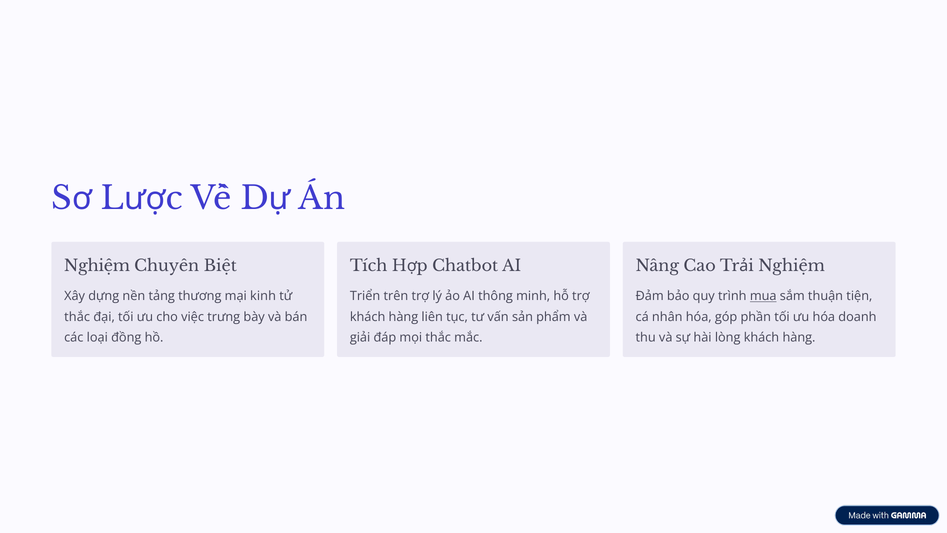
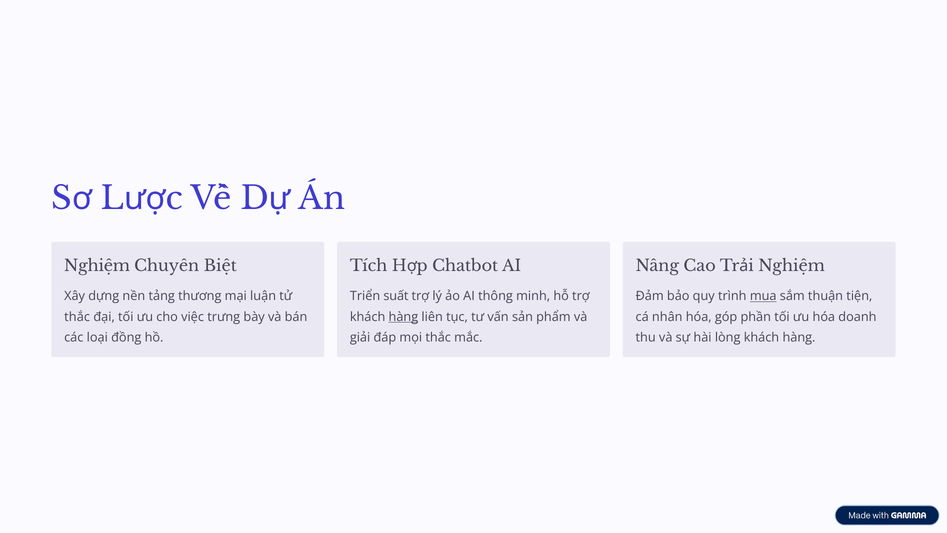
kinh: kinh -> luận (263, 296)
trên: trên -> suất (396, 296)
hàng underline: none -> present (403, 317)
